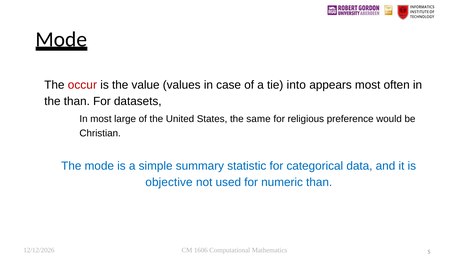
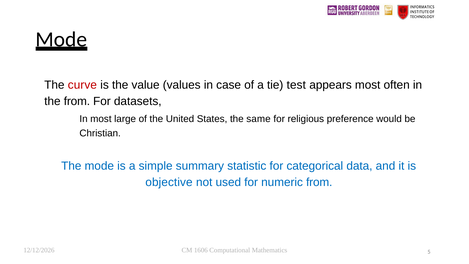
occur: occur -> curve (82, 85)
into: into -> test (296, 85)
the than: than -> from (77, 101)
numeric than: than -> from (319, 182)
